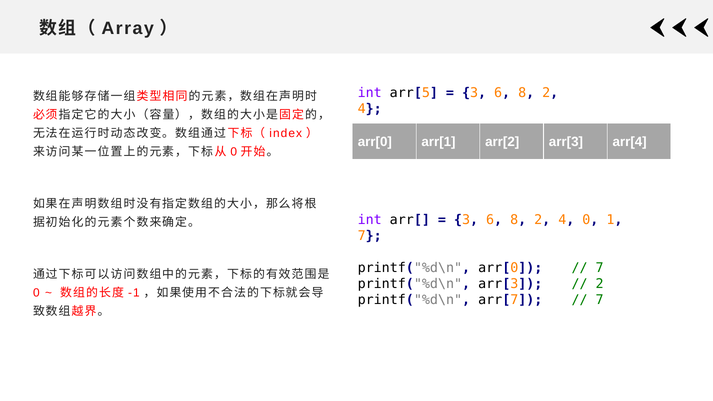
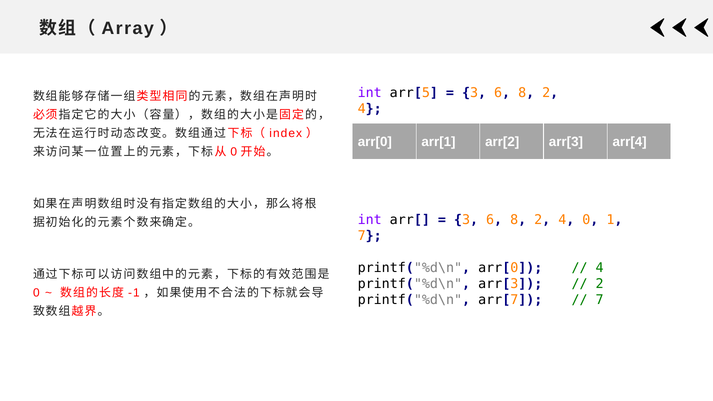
7: 7 -> 4 (600, 268)
